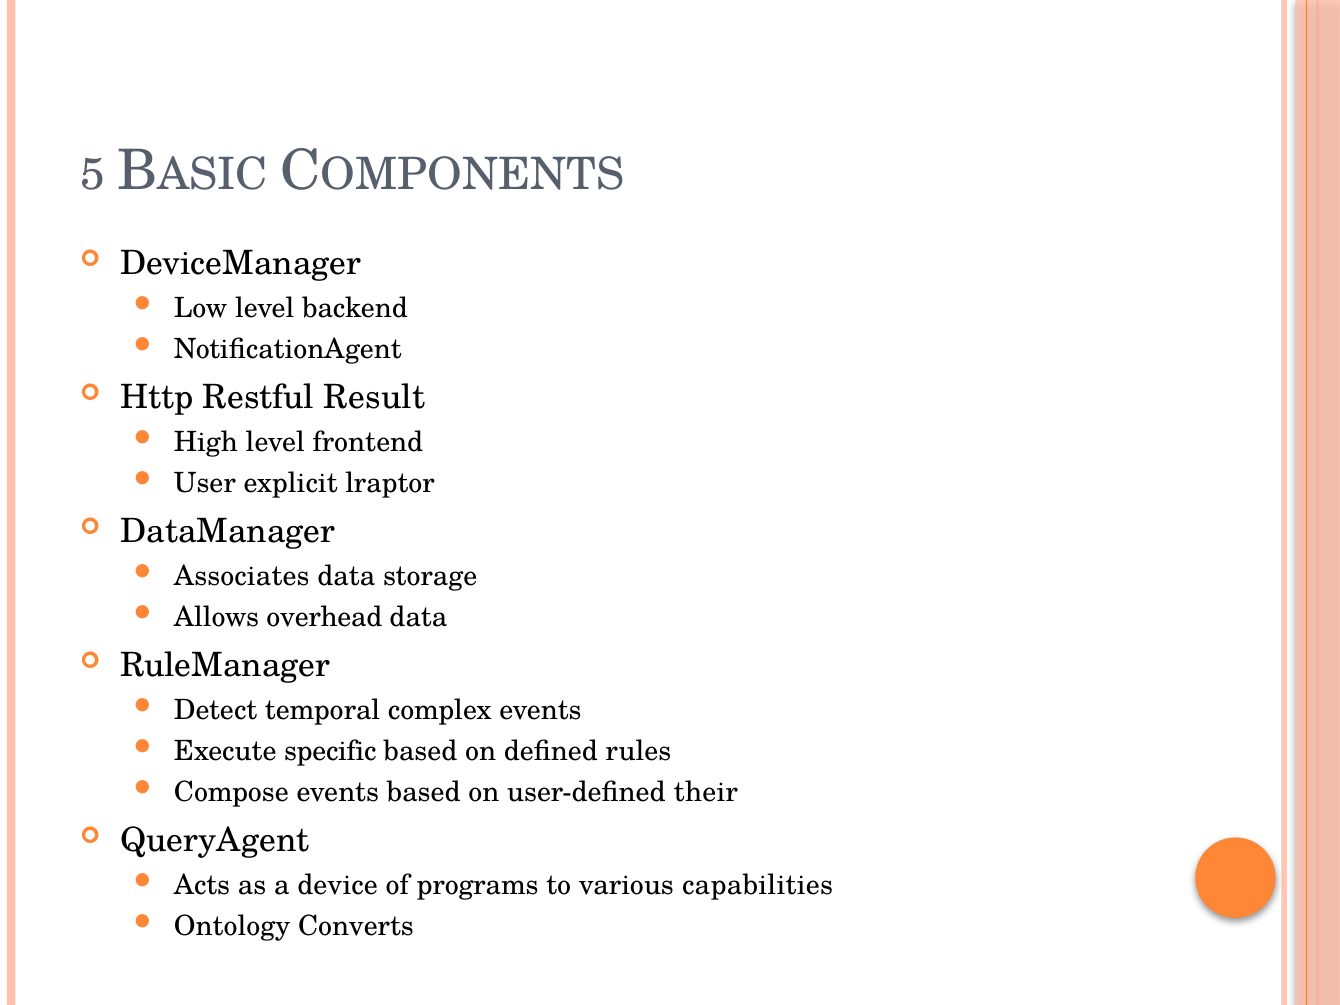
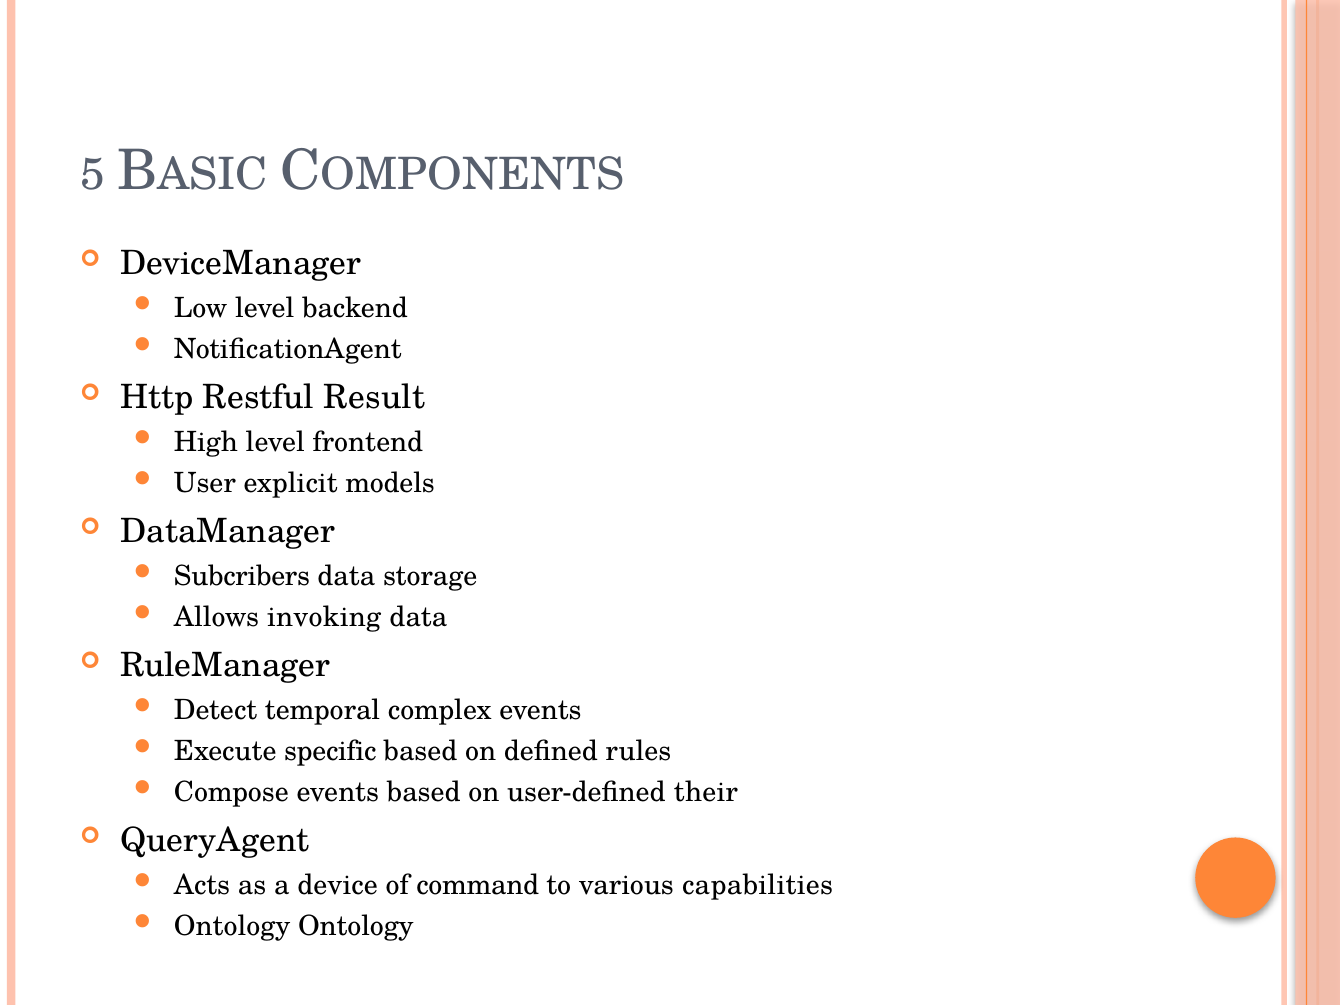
lraptor: lraptor -> models (390, 483)
Associates: Associates -> Subcribers (242, 576)
overhead: overhead -> invoking (324, 617)
programs: programs -> command (478, 885)
Ontology Converts: Converts -> Ontology (356, 926)
